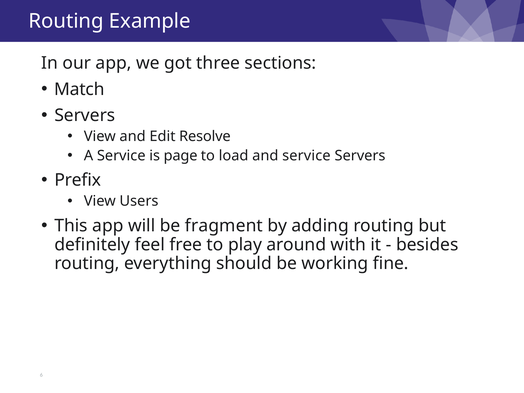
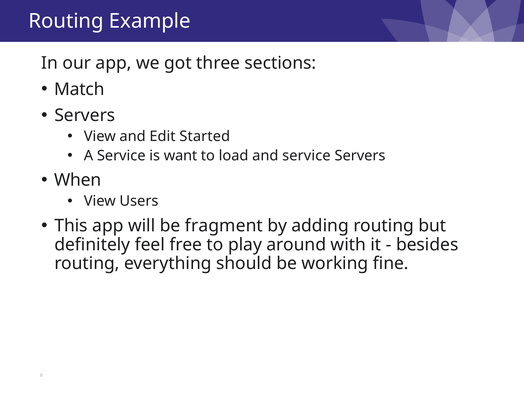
Resolve: Resolve -> Started (205, 136)
page: page -> want (181, 156)
Prefix: Prefix -> When (78, 180)
